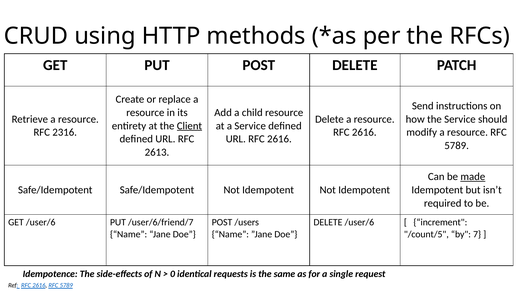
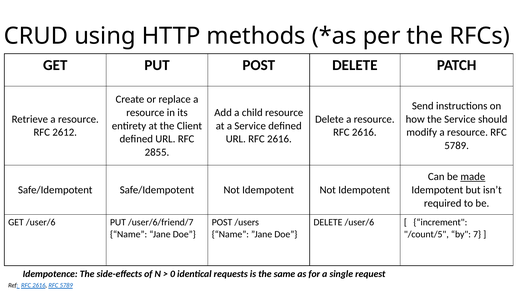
Client underline: present -> none (189, 126)
2316: 2316 -> 2612 (65, 132)
2613: 2613 -> 2855 (157, 152)
